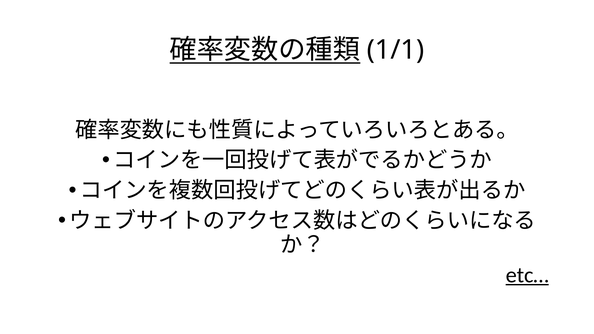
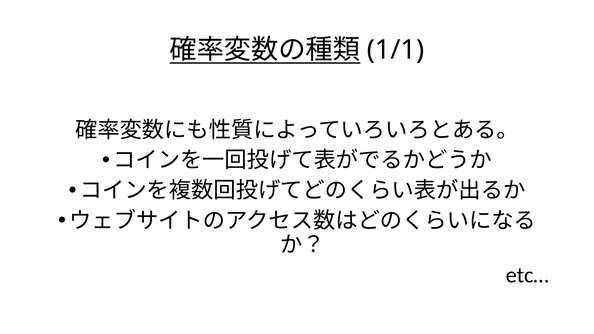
etc… underline: present -> none (527, 275)
